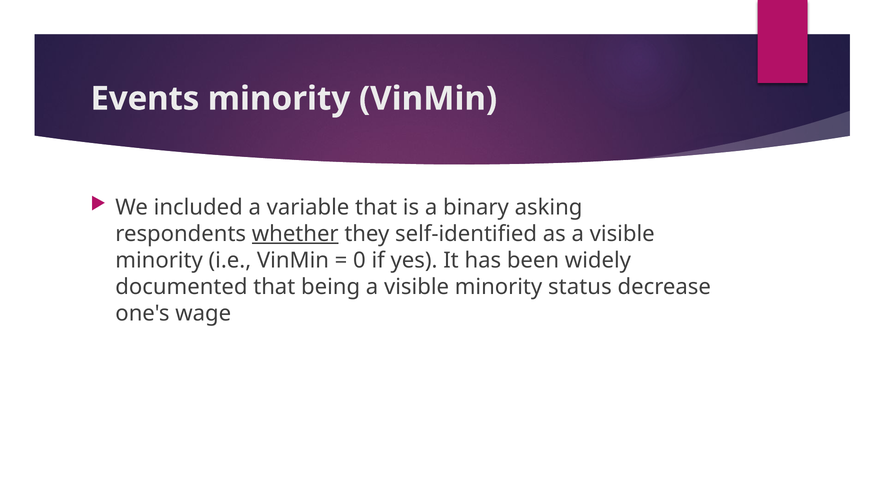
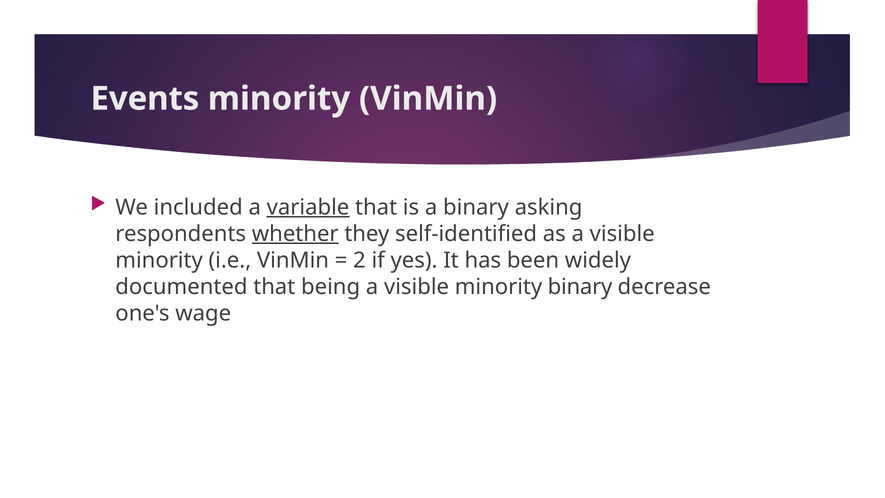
variable underline: none -> present (308, 207)
0: 0 -> 2 (359, 260)
minority status: status -> binary (580, 287)
